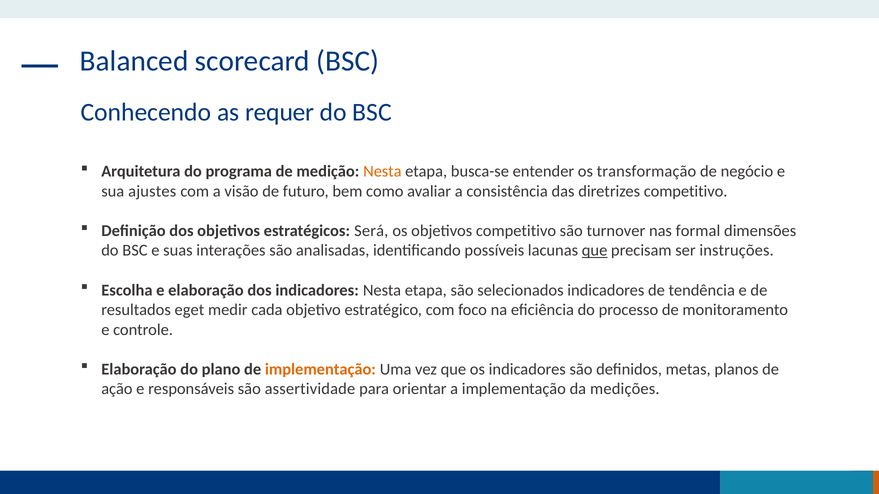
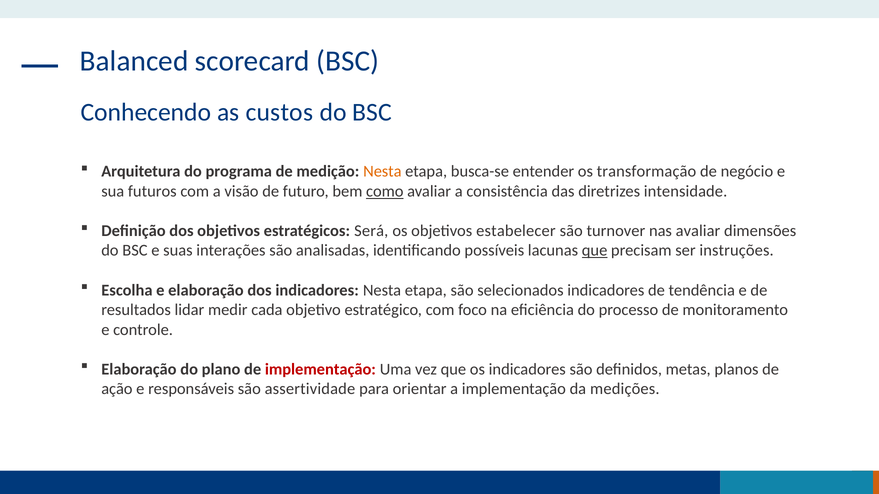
requer: requer -> custos (279, 113)
ajustes: ajustes -> futuros (152, 191)
como underline: none -> present (385, 191)
diretrizes competitivo: competitivo -> intensidade (686, 191)
objetivos competitivo: competitivo -> estabelecer (516, 231)
nas formal: formal -> avaliar (698, 231)
eget: eget -> lidar (189, 310)
implementação colour: orange -> red (320, 369)
